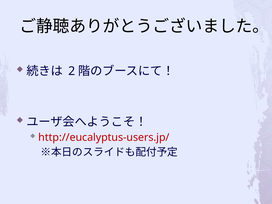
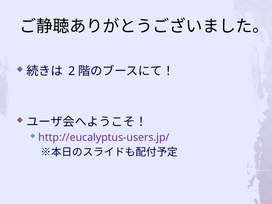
http://eucalyptus-users.jp/ colour: red -> purple (104, 137)
